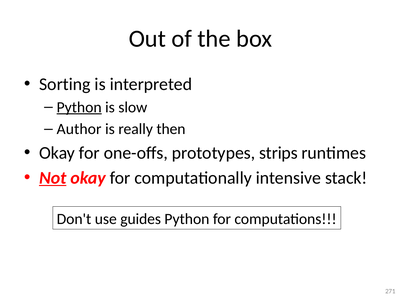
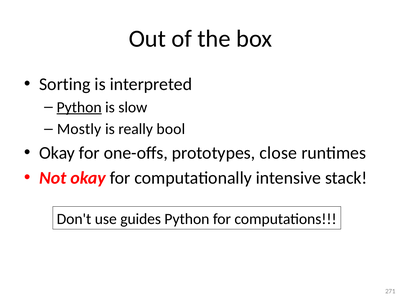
Author: Author -> Mostly (79, 129)
then: then -> bool (171, 129)
strips: strips -> close (278, 153)
Not underline: present -> none (53, 178)
